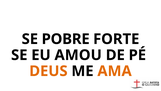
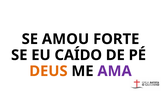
POBRE: POBRE -> AMOU (66, 39)
AMOU: AMOU -> CAÍDO (78, 55)
AMA colour: orange -> purple (115, 71)
